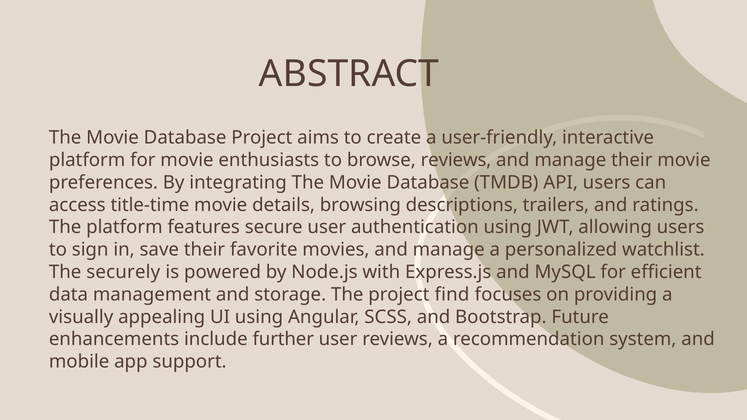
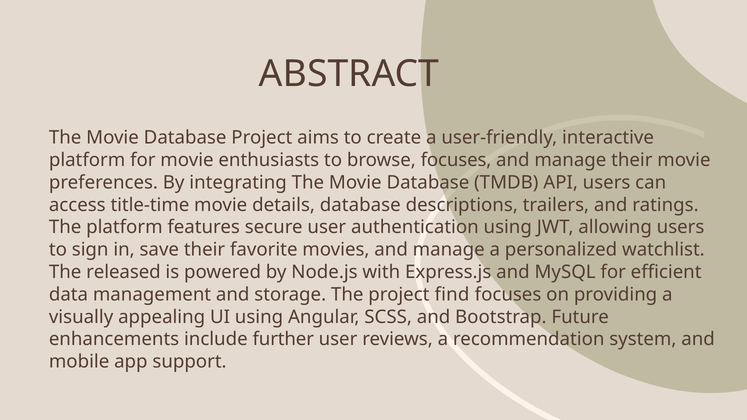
browse reviews: reviews -> focuses (456, 160)
details browsing: browsing -> database (360, 205)
securely: securely -> released (123, 272)
